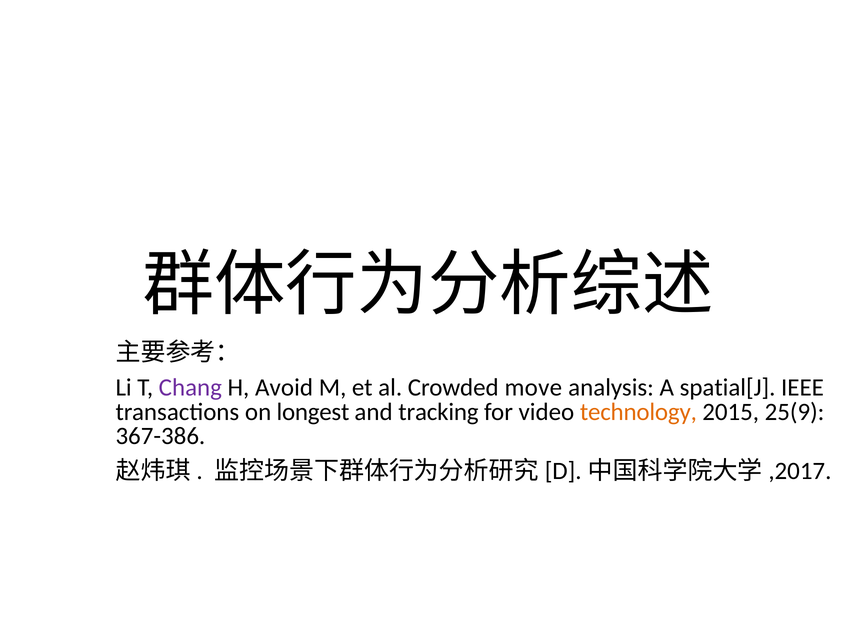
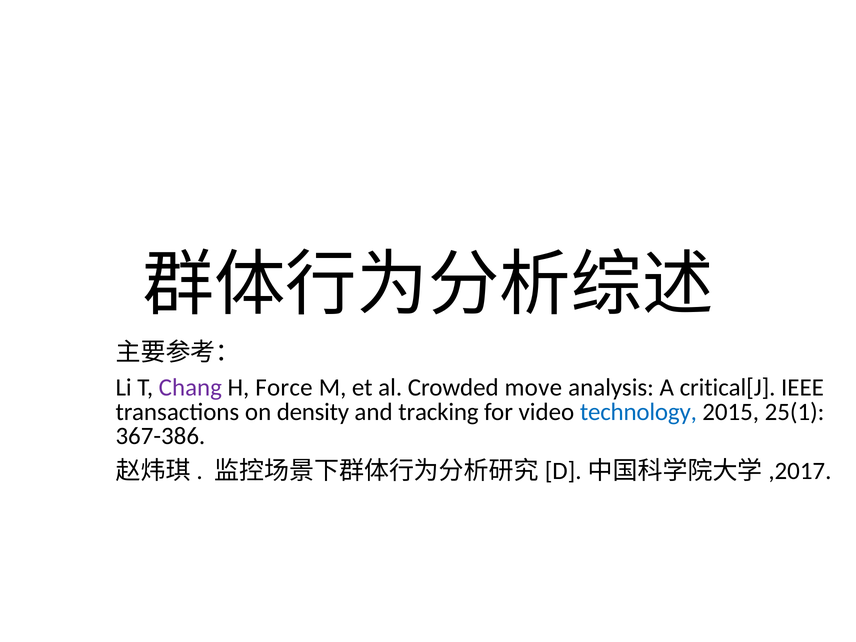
Avoid: Avoid -> Force (284, 388)
spatial[J: spatial[J -> critical[J (728, 388)
longest: longest -> density (313, 412)
technology colour: orange -> blue (638, 412)
25(9: 25(9 -> 25(1 (795, 412)
